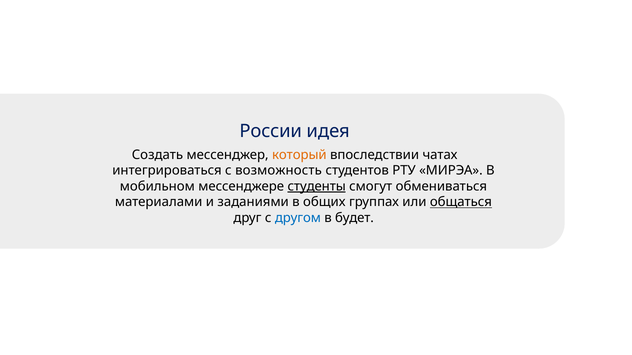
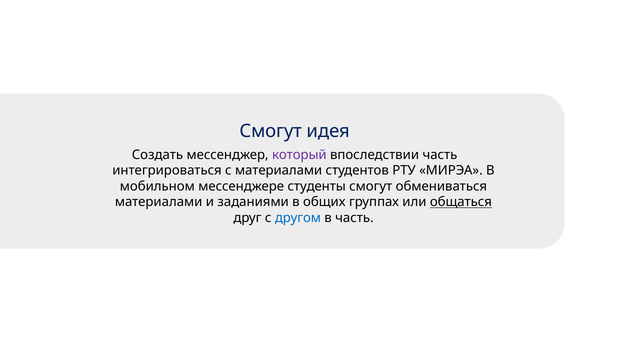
России: России -> Смогут (271, 131)
который colour: orange -> purple (299, 155)
впоследствии чатах: чатах -> часть (440, 155)
с возможность: возможность -> материалами (279, 171)
студенты underline: present -> none (317, 187)
в будет: будет -> часть (354, 218)
